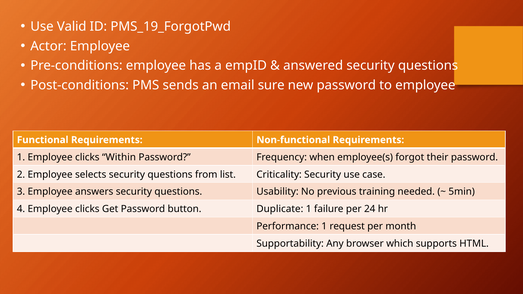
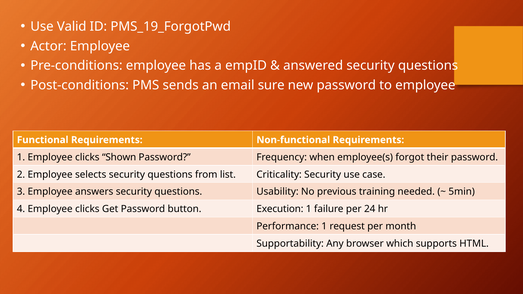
Within: Within -> Shown (119, 157)
Duplicate: Duplicate -> Execution (280, 209)
